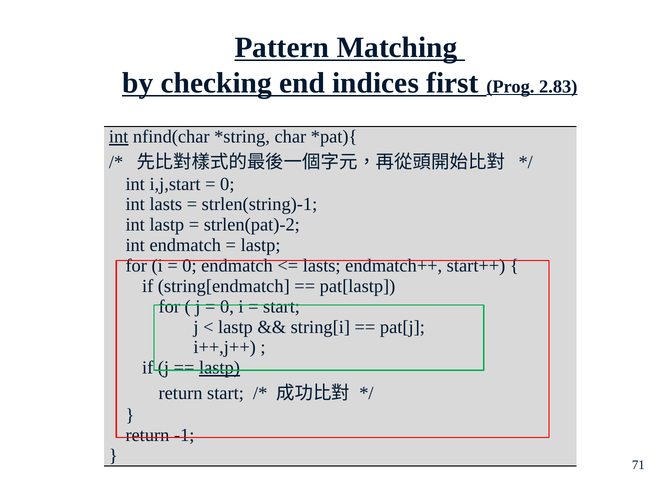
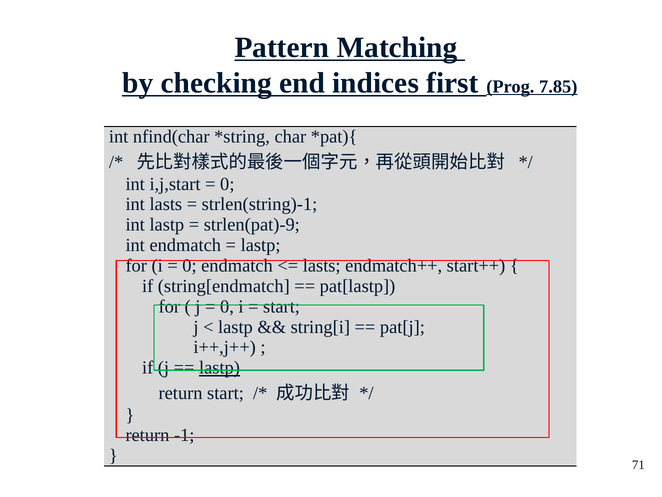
2.83: 2.83 -> 7.85 (558, 86)
int underline: present -> none (119, 137)
strlen(pat)-2: strlen(pat)-2 -> strlen(pat)-9 (252, 225)
